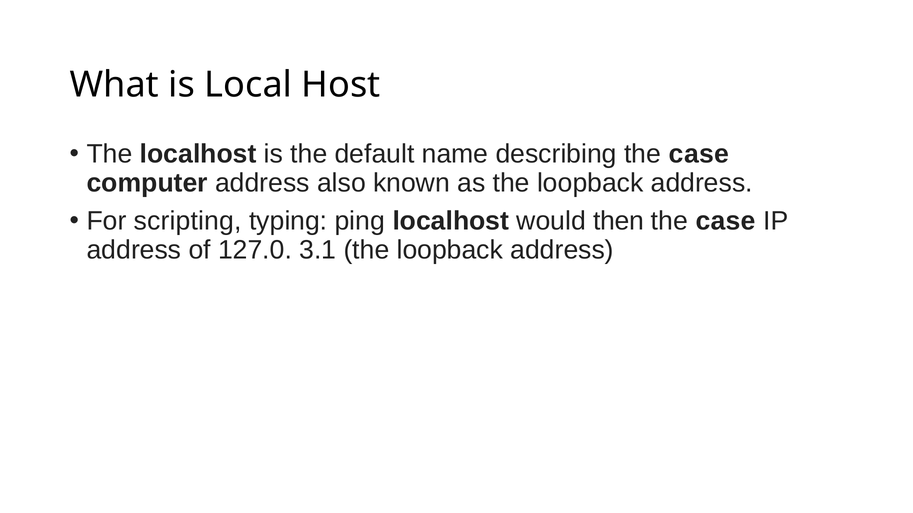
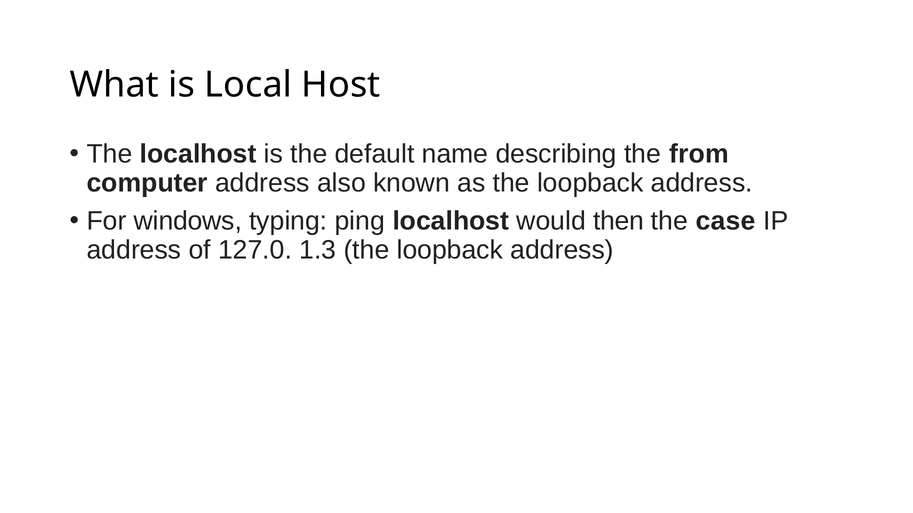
describing the case: case -> from (699, 154)
scripting: scripting -> windows (188, 221)
3.1: 3.1 -> 1.3 (318, 250)
